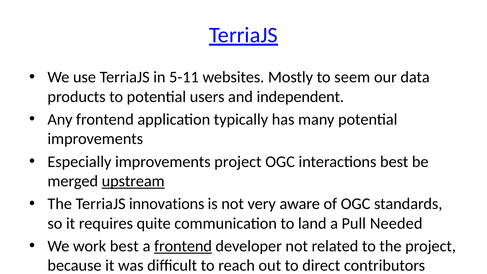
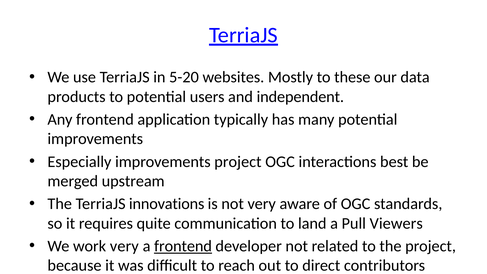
5-11: 5-11 -> 5-20 (184, 77)
seem: seem -> these (352, 77)
upstream underline: present -> none (133, 181)
Needed: Needed -> Viewers (396, 223)
work best: best -> very (124, 246)
